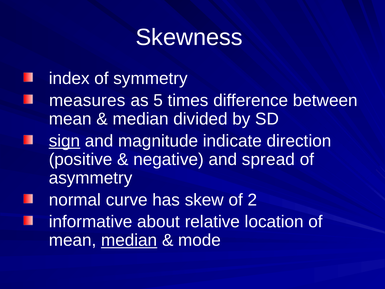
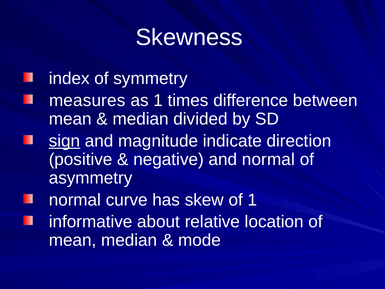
as 5: 5 -> 1 (158, 100)
and spread: spread -> normal (268, 159)
of 2: 2 -> 1 (252, 200)
median underline: present -> none (129, 240)
